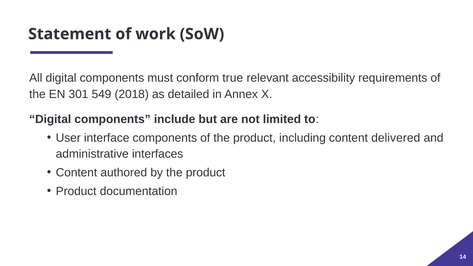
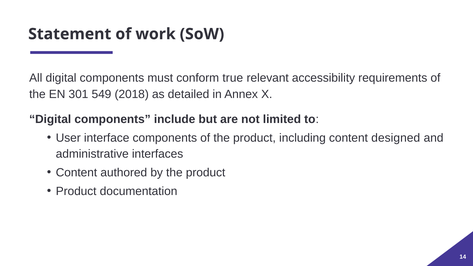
delivered: delivered -> designed (396, 138)
